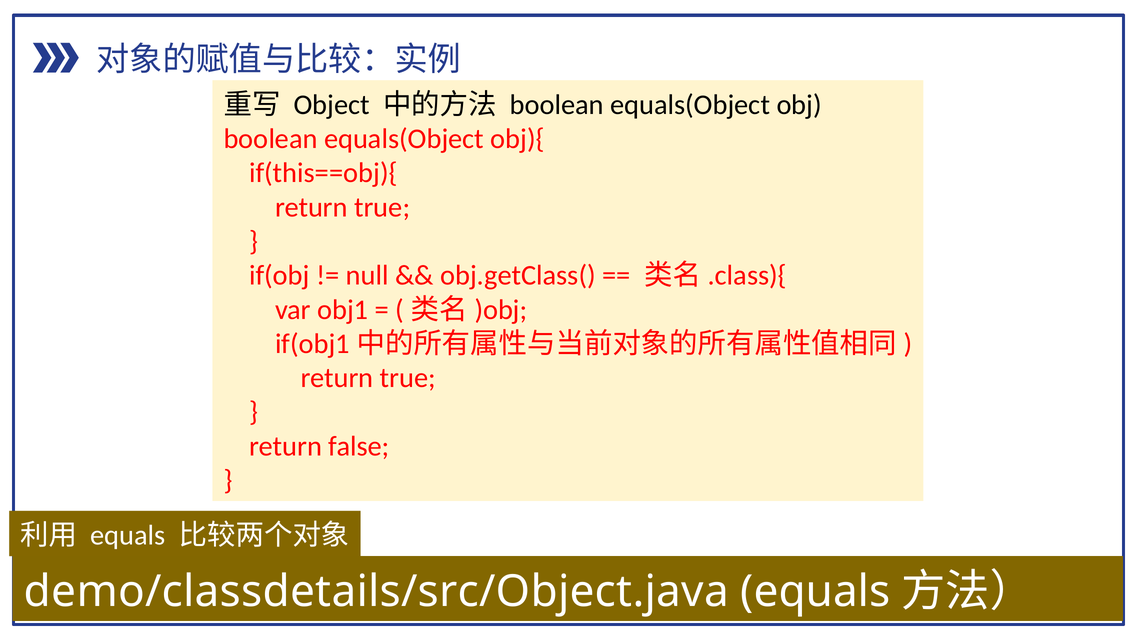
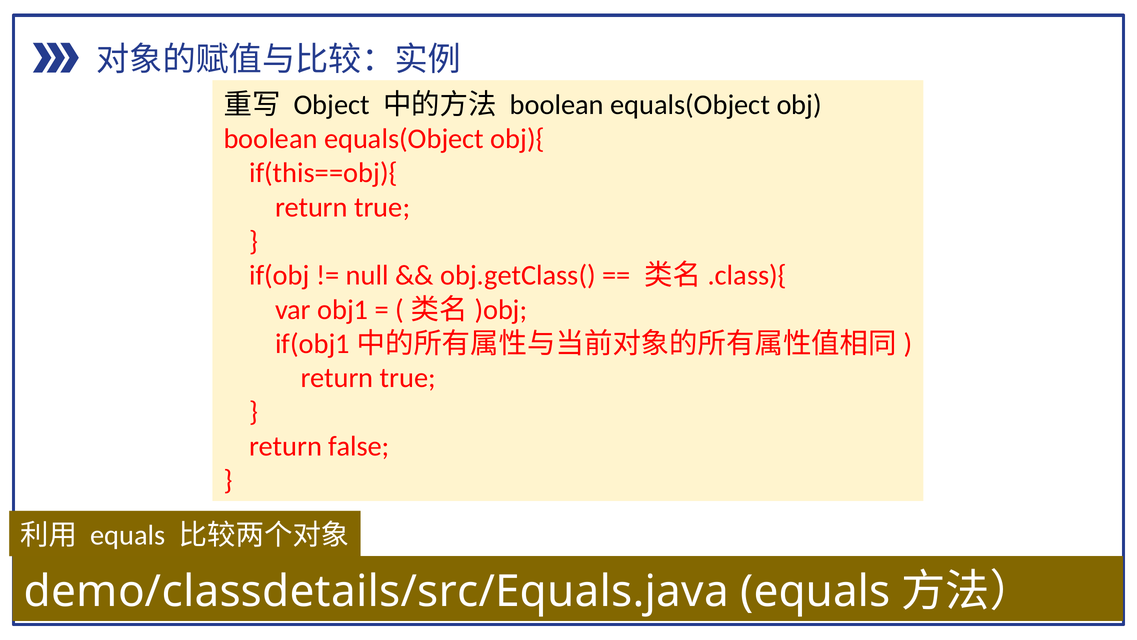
demo/classdetails/src/Object.java: demo/classdetails/src/Object.java -> demo/classdetails/src/Equals.java (376, 591)
